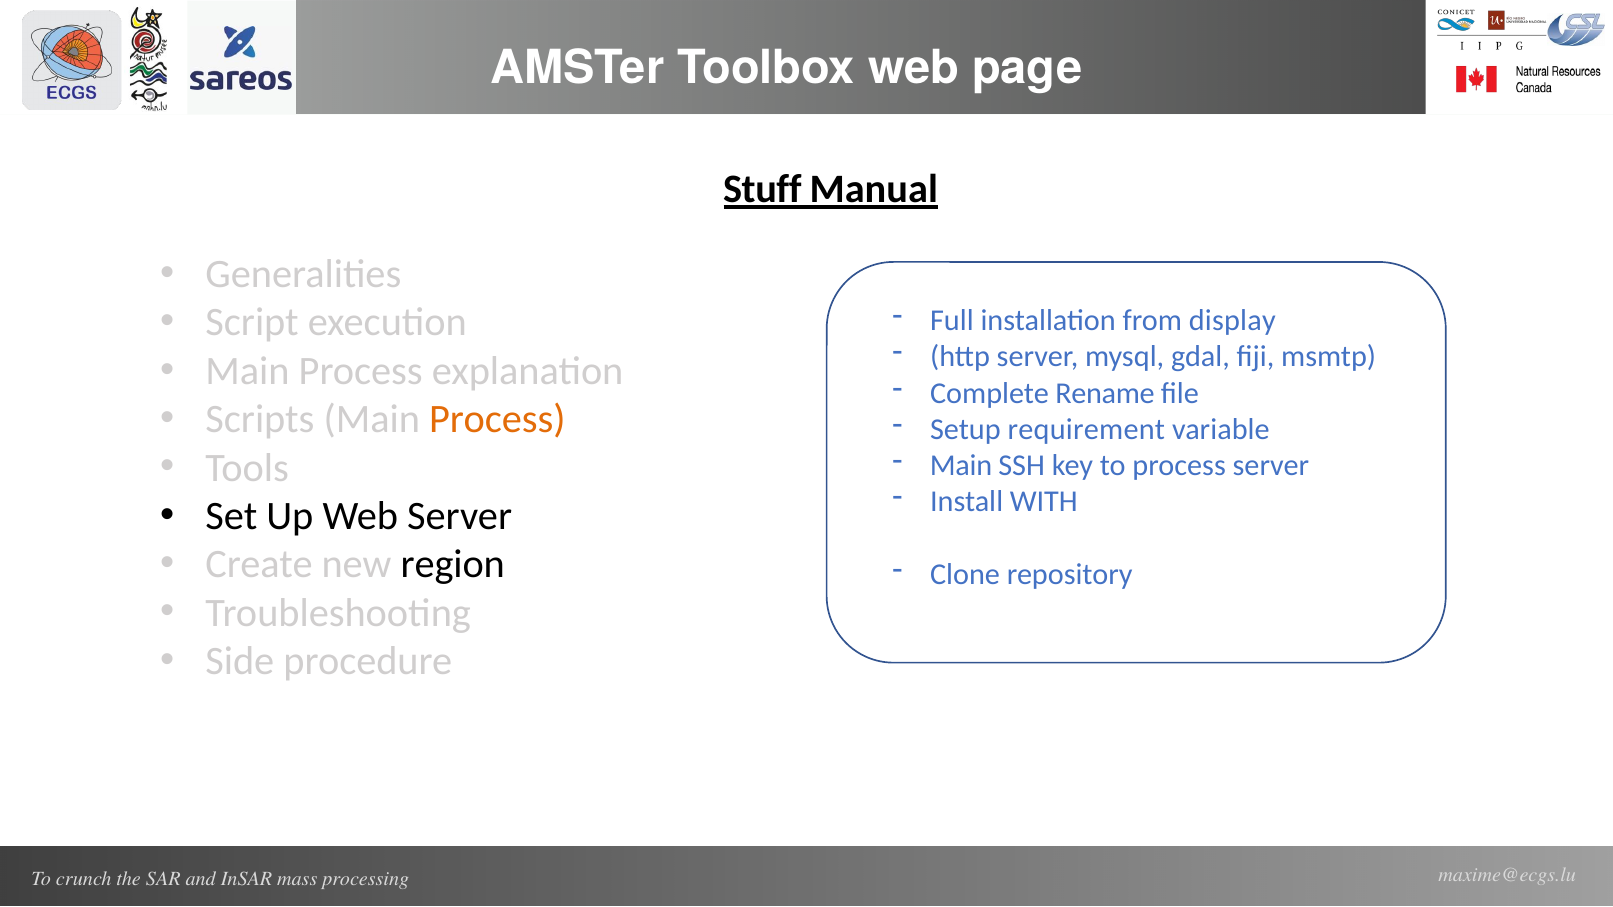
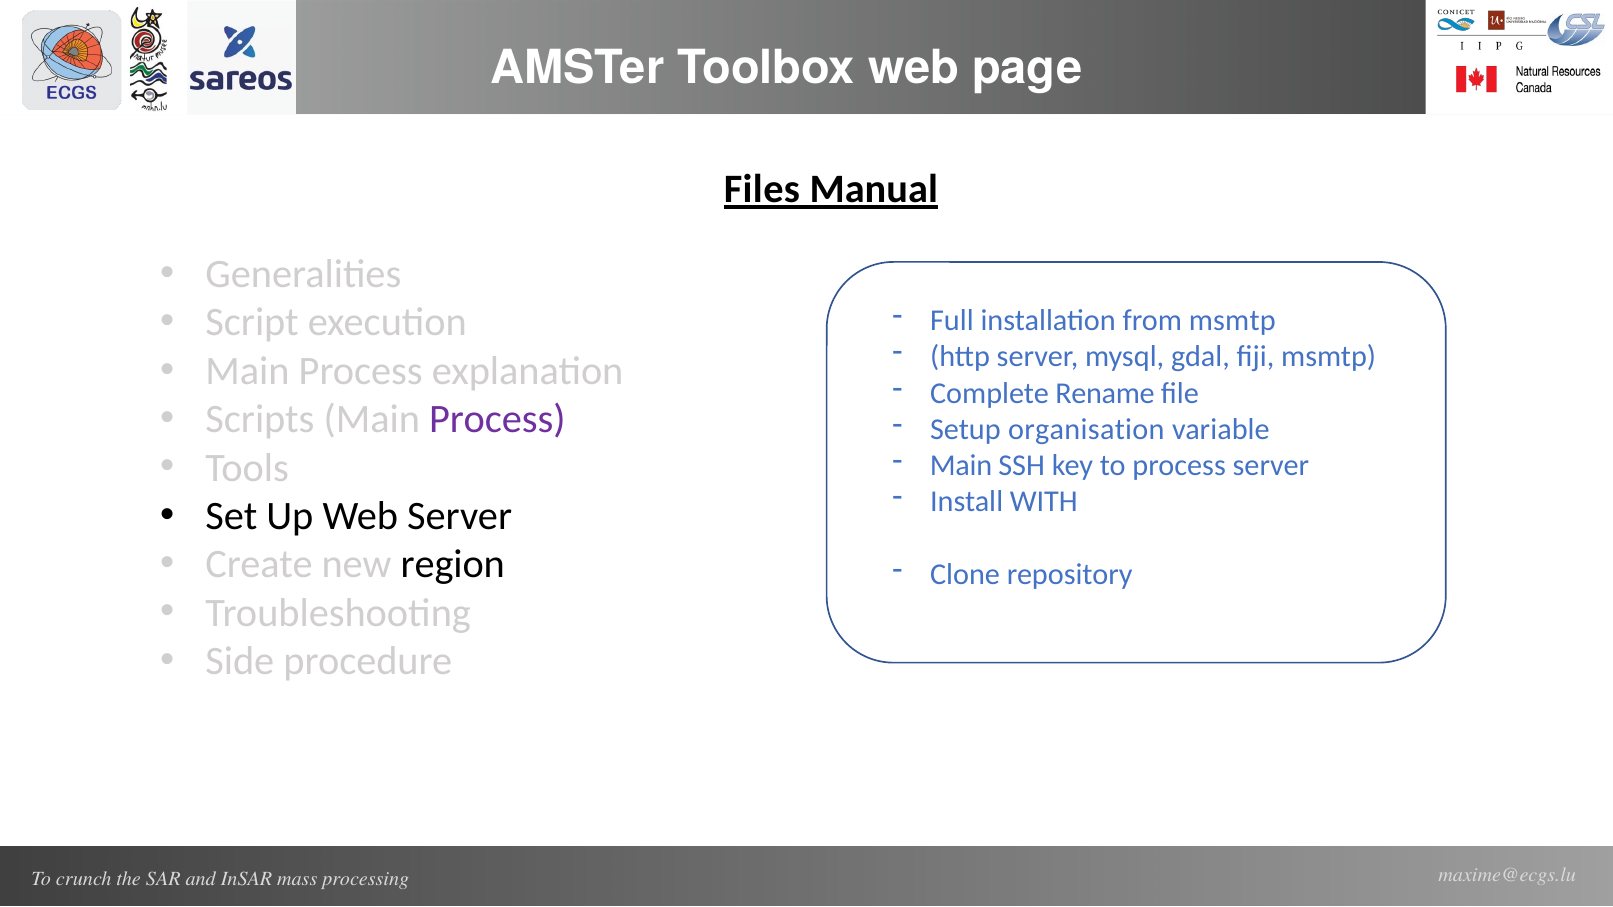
Stuff: Stuff -> Files (762, 190)
from display: display -> msmtp (1232, 321)
Process colour: orange -> purple (497, 420)
requirement: requirement -> organisation (1086, 430)
